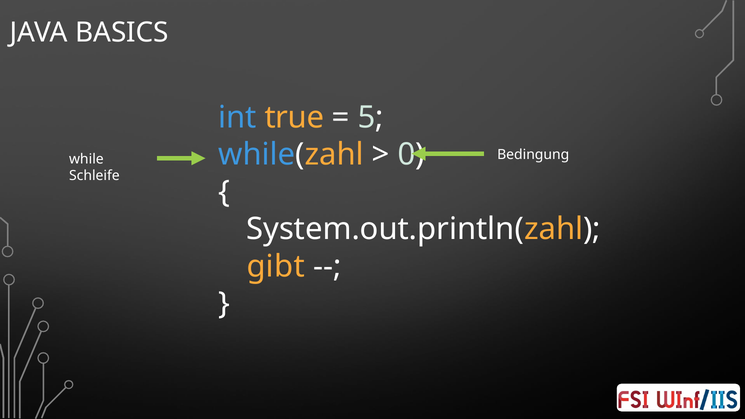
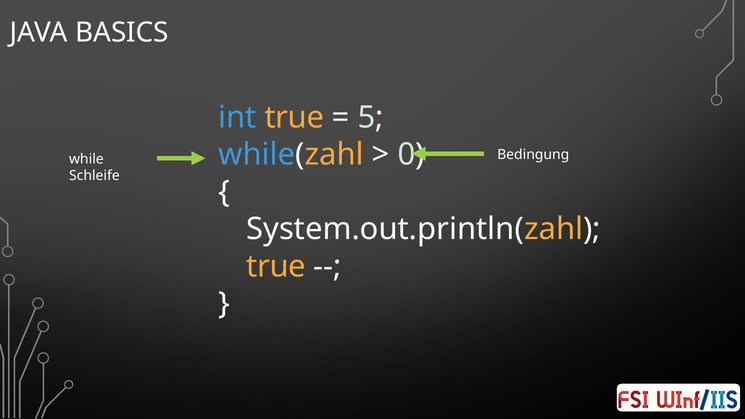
gibt: gibt -> true (276, 266)
